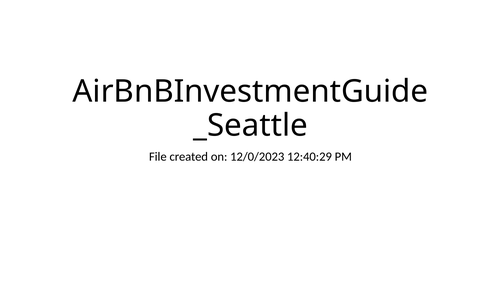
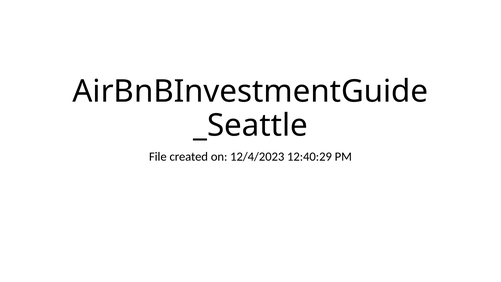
12/0/2023: 12/0/2023 -> 12/4/2023 (257, 157)
